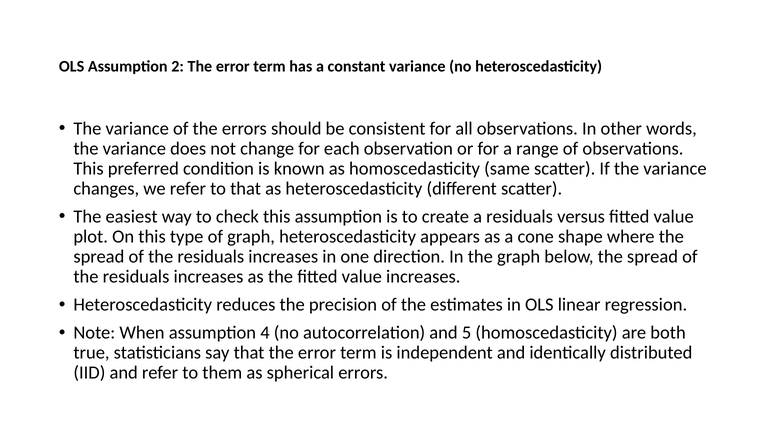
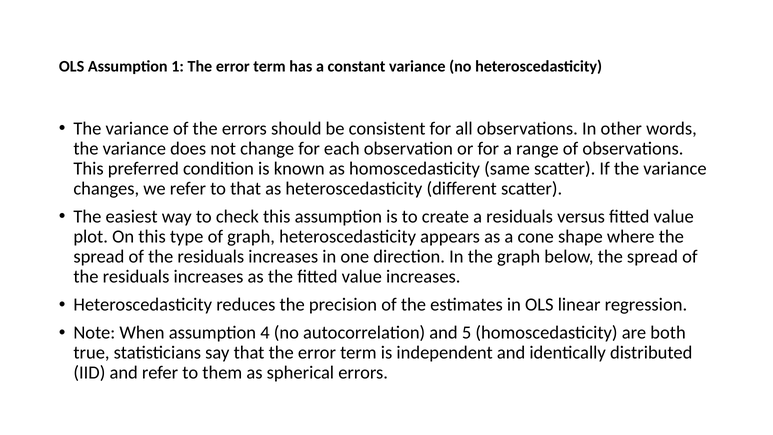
2: 2 -> 1 (178, 66)
